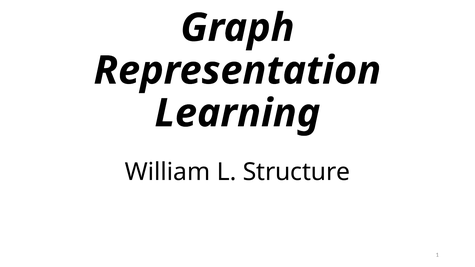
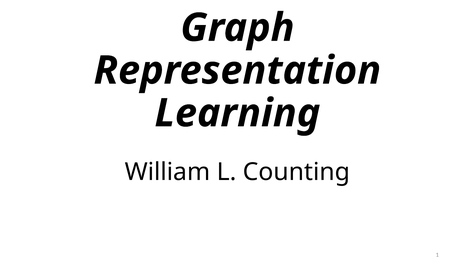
Structure: Structure -> Counting (296, 172)
